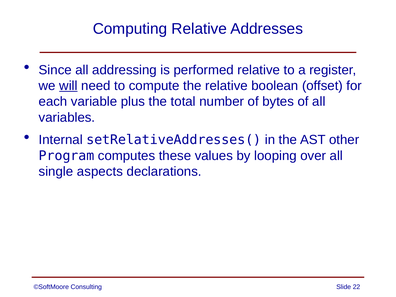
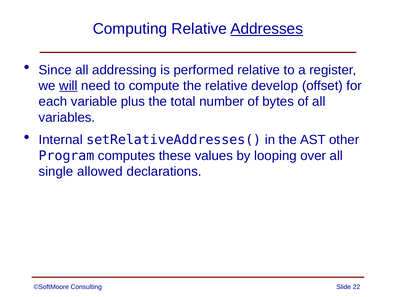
Addresses underline: none -> present (267, 29)
boolean: boolean -> develop (275, 86)
aspects: aspects -> allowed (100, 172)
